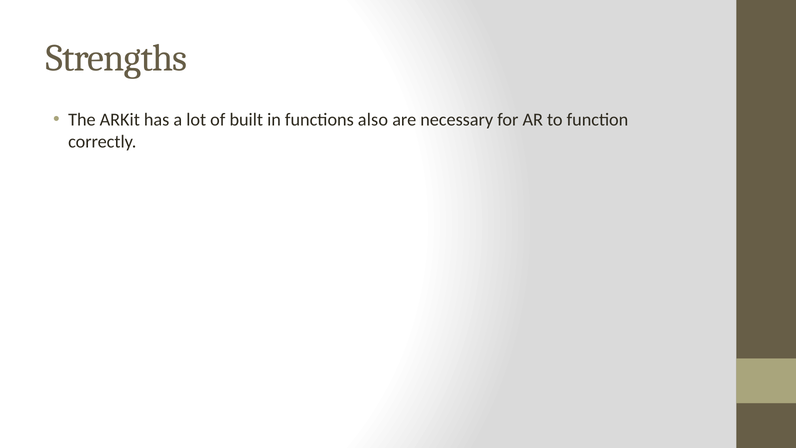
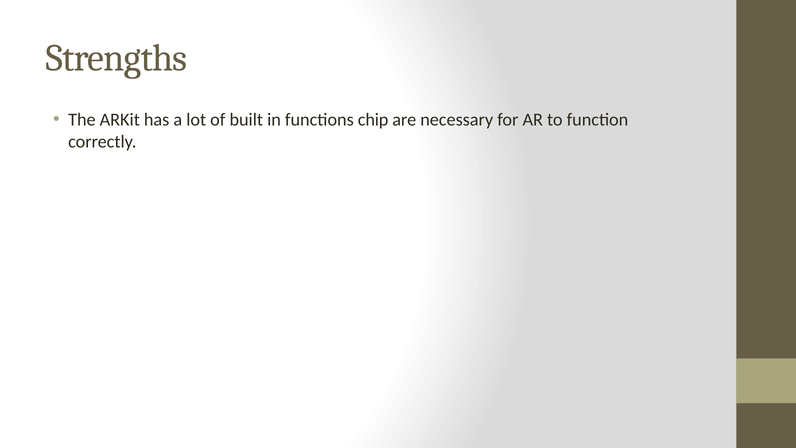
also: also -> chip (373, 120)
